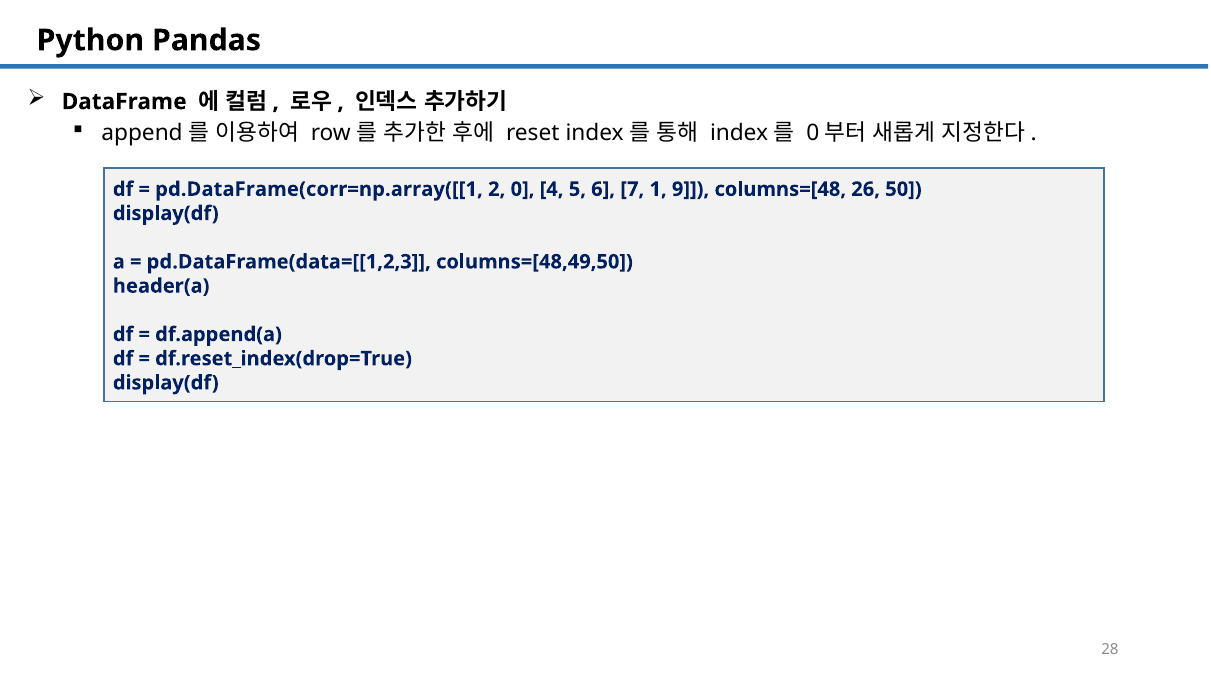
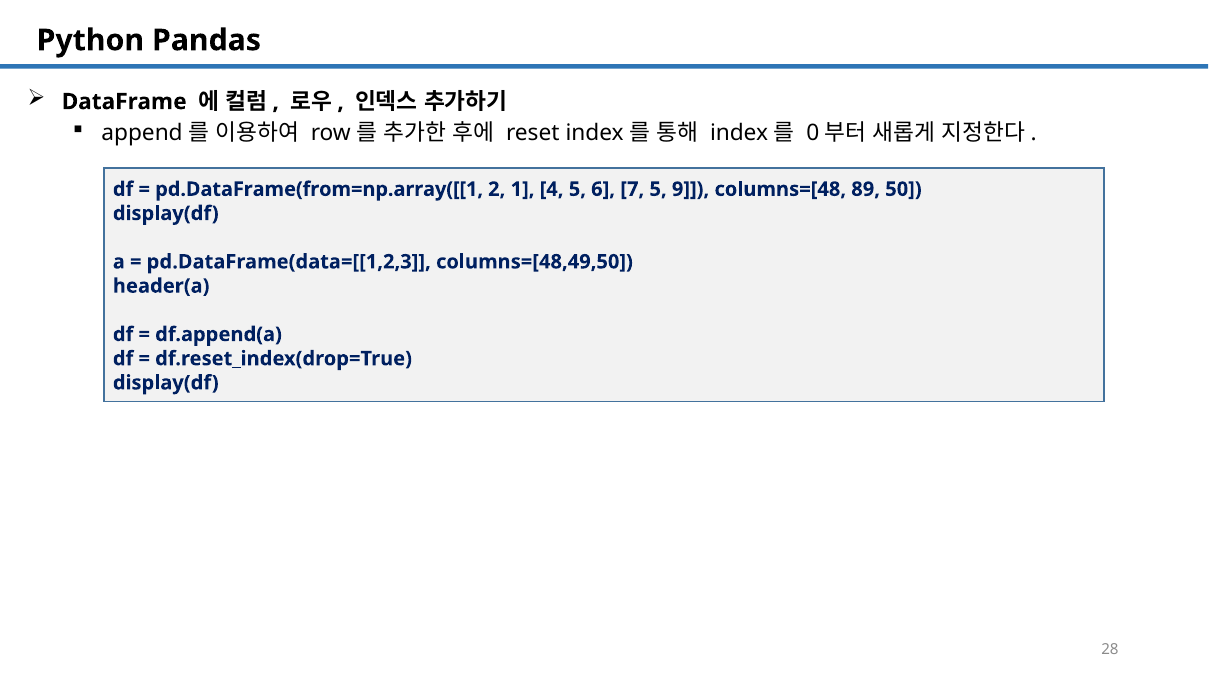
pd.DataFrame(corr=np.array([[1: pd.DataFrame(corr=np.array([[1 -> pd.DataFrame(from=np.array([[1 (319, 189)
0: 0 -> 1 (523, 189)
7 1: 1 -> 5 (658, 189)
26: 26 -> 89 (866, 189)
